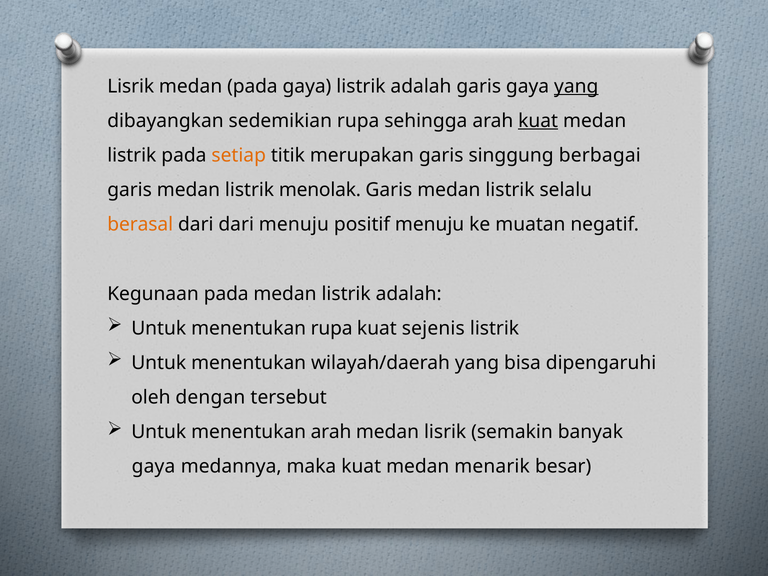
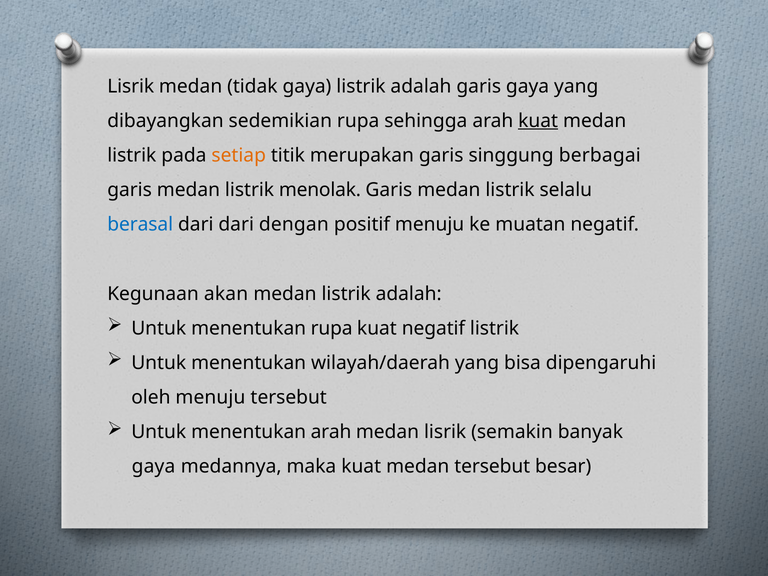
medan pada: pada -> tidak (252, 86)
yang underline: present -> none (576, 86)
berasal colour: orange -> blue (140, 225)
dari menuju: menuju -> dengan (294, 225)
Kegunaan pada: pada -> akan (226, 294)
kuat sejenis: sejenis -> negatif (433, 328)
oleh dengan: dengan -> menuju (210, 397)
medan menarik: menarik -> tersebut (492, 466)
